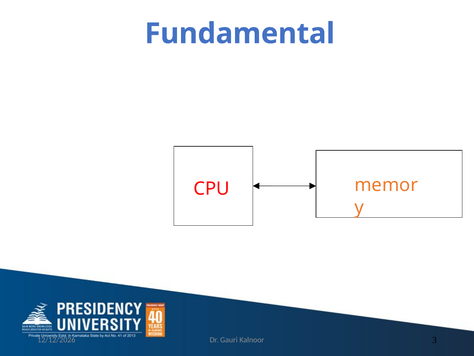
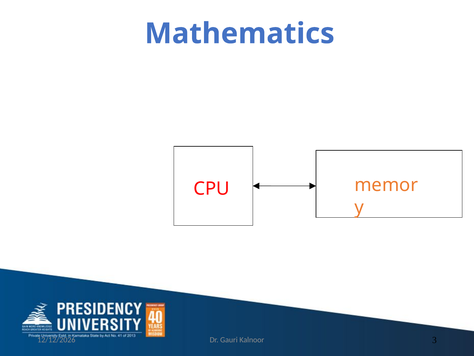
Fundamental: Fundamental -> Mathematics (240, 34)
